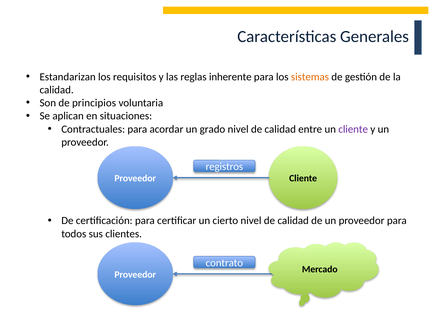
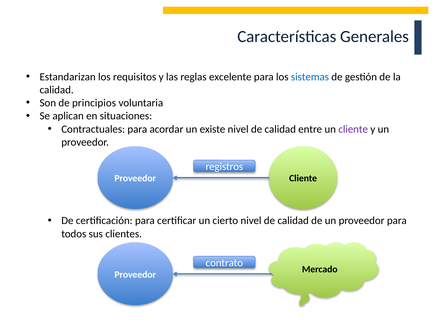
inherente: inherente -> excelente (230, 77)
sistemas colour: orange -> blue (310, 77)
grado: grado -> existe (212, 129)
